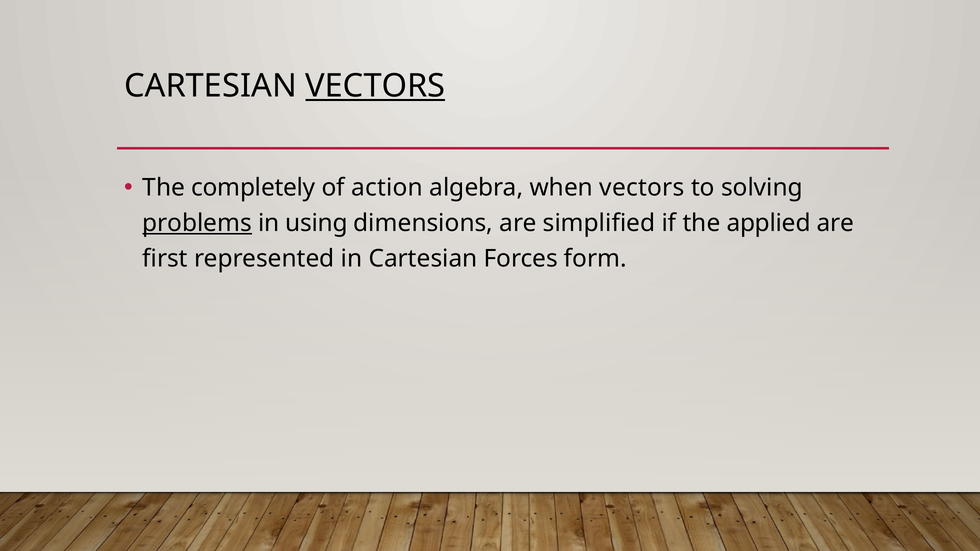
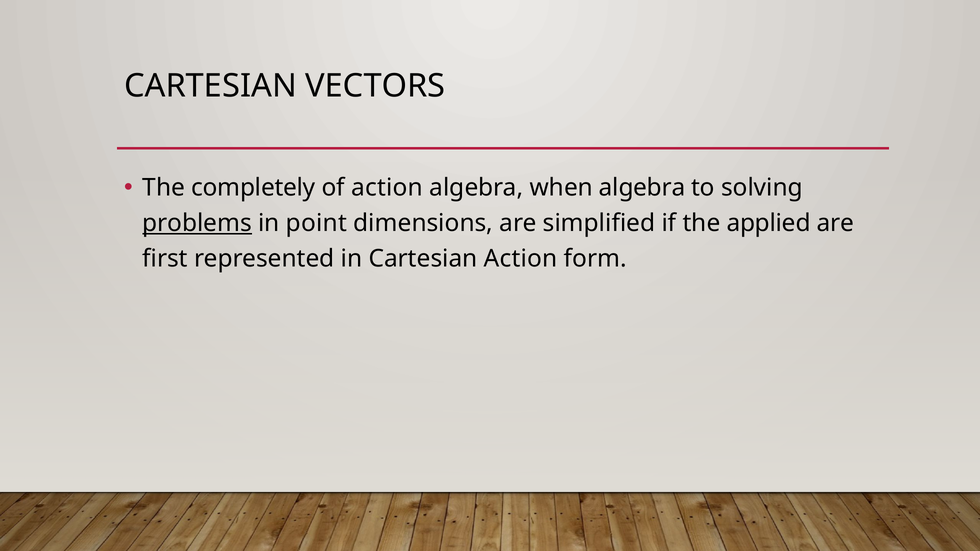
VECTORS underline: present -> none (375, 86)
when vectors: vectors -> algebra (642, 188)
using: using -> point (316, 223)
Cartesian Forces: Forces -> Action (521, 259)
